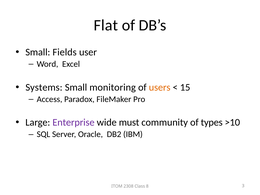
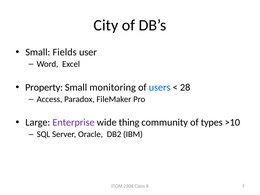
Flat: Flat -> City (106, 25)
Systems: Systems -> Property (44, 87)
users colour: orange -> blue (160, 87)
15: 15 -> 28 (185, 87)
must: must -> thing (129, 122)
